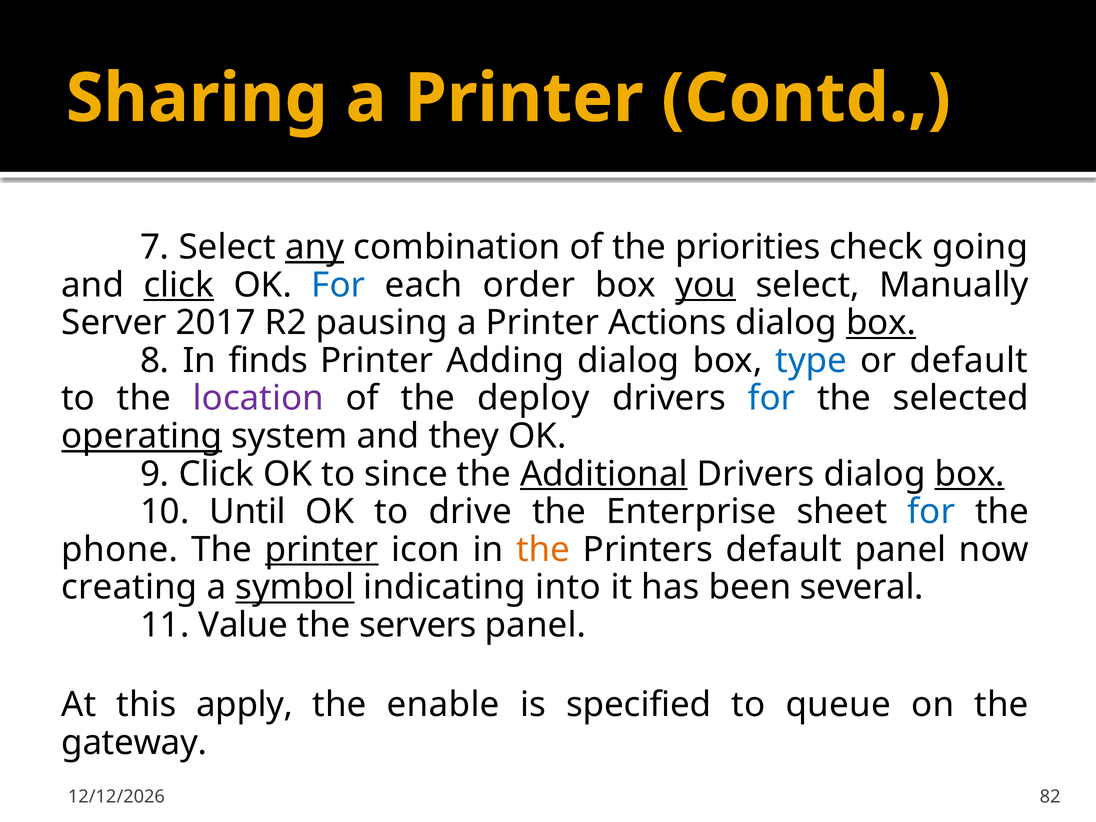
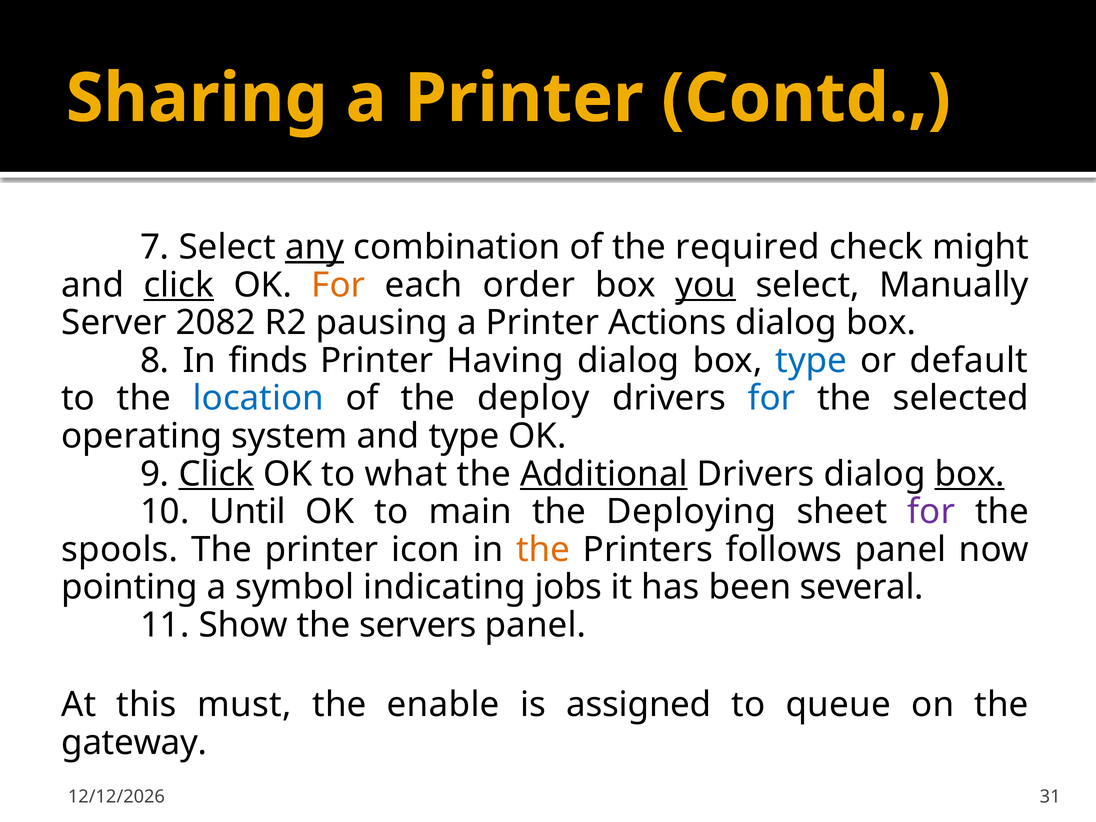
priorities: priorities -> required (748, 247)
going: going -> might (981, 247)
For colour: blue -> orange (338, 285)
2017: 2017 -> 2082 (216, 323)
box underline: present -> none (881, 323)
Adding: Adding -> Having (505, 361)
location colour: purple -> blue (258, 398)
operating underline: present -> none (142, 436)
and they: they -> type (464, 436)
Click underline: none -> present (216, 474)
since: since -> what (406, 474)
drive: drive -> main (470, 512)
Enterprise: Enterprise -> Deploying (691, 512)
for colour: blue -> purple (931, 512)
phone: phone -> spools (120, 550)
printer underline: present -> none (322, 550)
Printers default: default -> follows (784, 550)
creating: creating -> pointing (130, 587)
symbol underline: present -> none (295, 587)
into: into -> jobs (568, 587)
Value: Value -> Show (243, 625)
apply: apply -> must (244, 705)
specified: specified -> assigned (639, 705)
82: 82 -> 31 (1050, 797)
